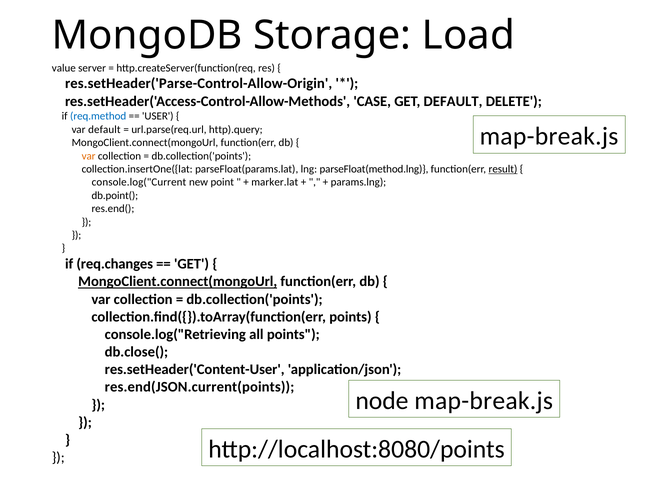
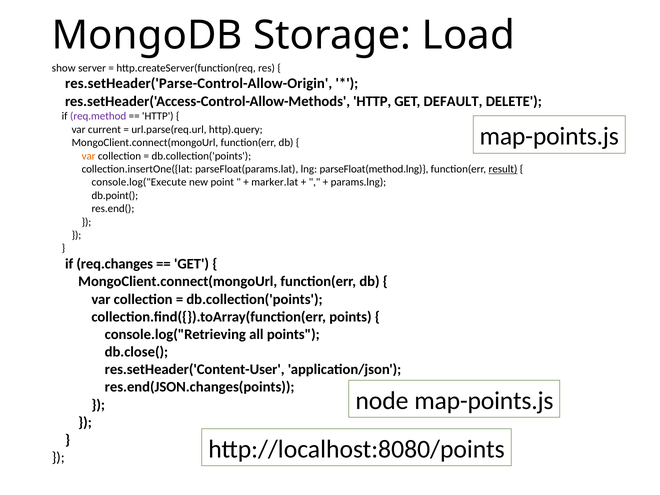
value: value -> show (64, 68)
res.setHeader('Access-Control-Allow-Methods CASE: CASE -> HTTP (372, 101)
req.method colour: blue -> purple (98, 116)
USER: USER -> HTTP (158, 116)
var default: default -> current (104, 130)
map-break.js: map-break.js -> map-points.js (549, 136)
console.log("Current: console.log("Current -> console.log("Execute (139, 182)
MongoClient.connect(mongoUrl underline: present -> none (178, 282)
res.end(JSON.current(points: res.end(JSON.current(points -> res.end(JSON.changes(points (200, 387)
node map-break.js: map-break.js -> map-points.js (484, 401)
